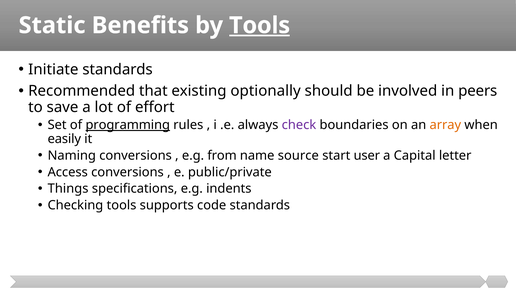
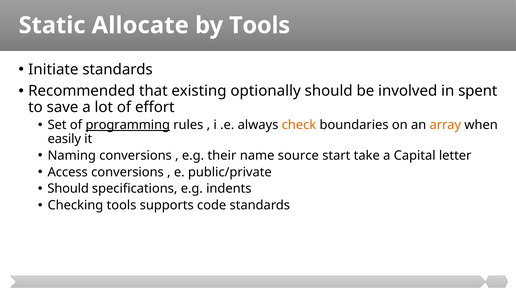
Benefits: Benefits -> Allocate (140, 25)
Tools underline: present -> none (260, 25)
peers: peers -> spent (478, 91)
check colour: purple -> orange (299, 125)
from: from -> their (222, 156)
user: user -> take (367, 156)
Things: Things -> Should (68, 189)
